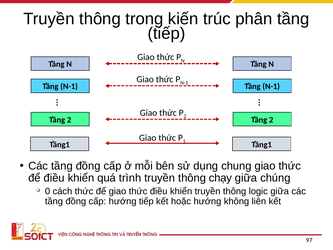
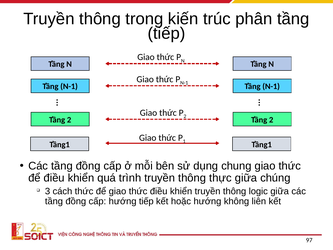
chạy: chạy -> thực (220, 178)
0: 0 -> 3 (48, 191)
